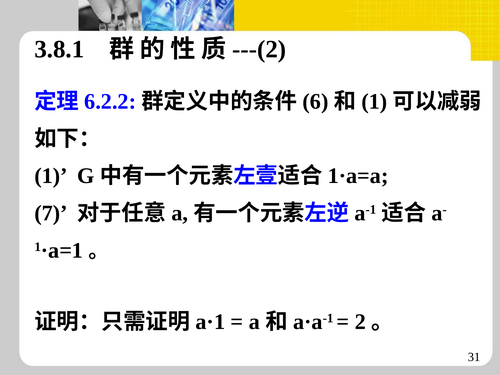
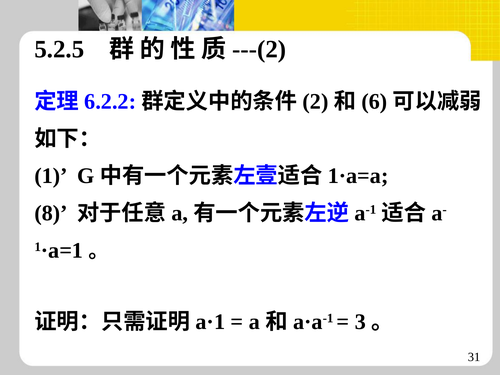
3.8.1: 3.8.1 -> 5.2.5 (59, 49)
6: 6 -> 2 (315, 101)
1: 1 -> 6 (374, 101)
7: 7 -> 8 (51, 213)
2: 2 -> 3 (360, 322)
